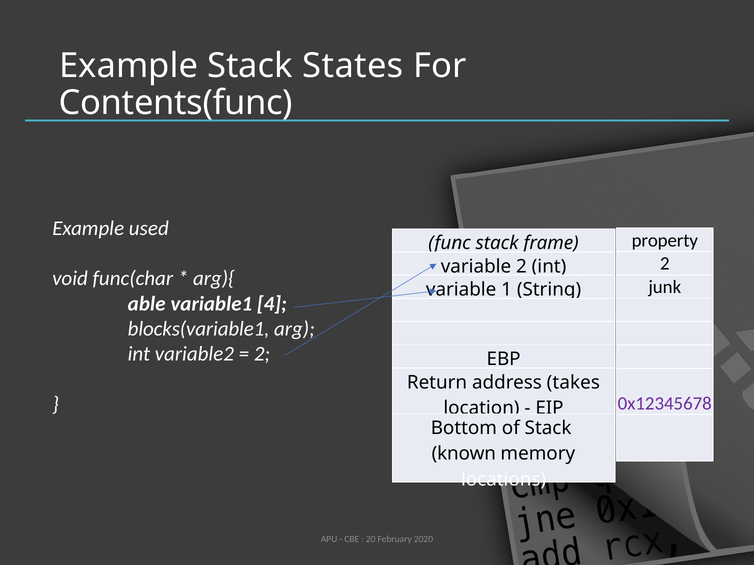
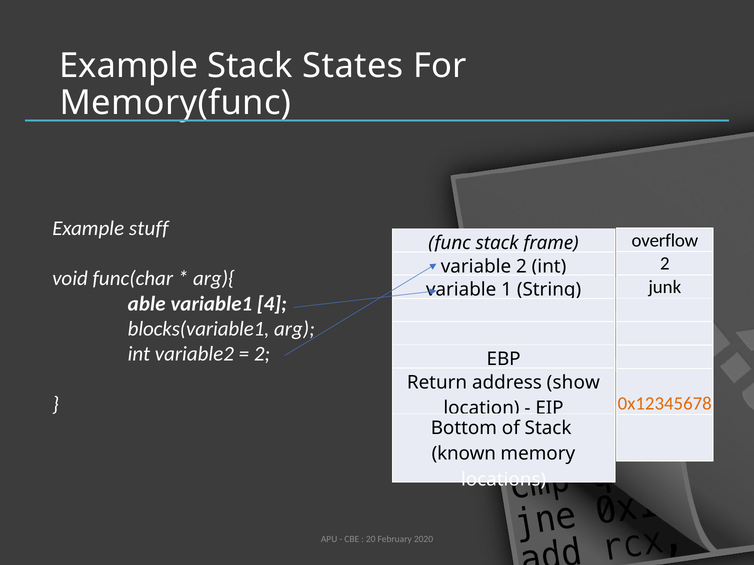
Contents(func: Contents(func -> Memory(func (176, 103)
used: used -> stuff (149, 229)
property: property -> overflow (665, 241)
takes: takes -> show (573, 383)
0x12345678 colour: purple -> orange (665, 404)
